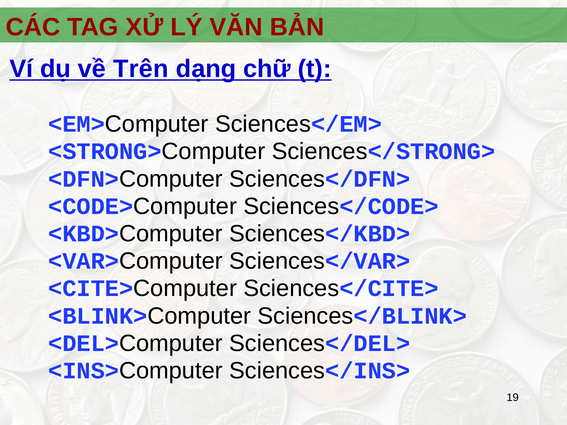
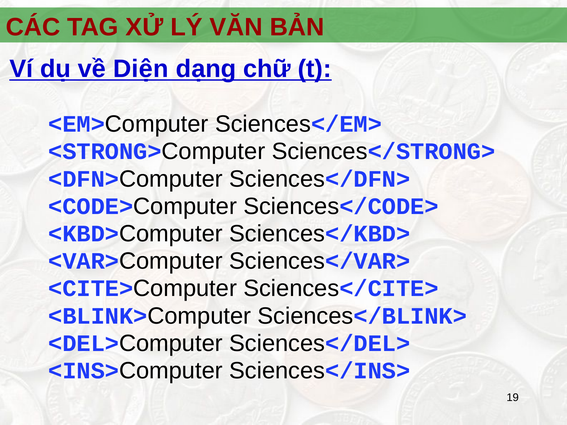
Trên: Trên -> Diện (141, 69)
